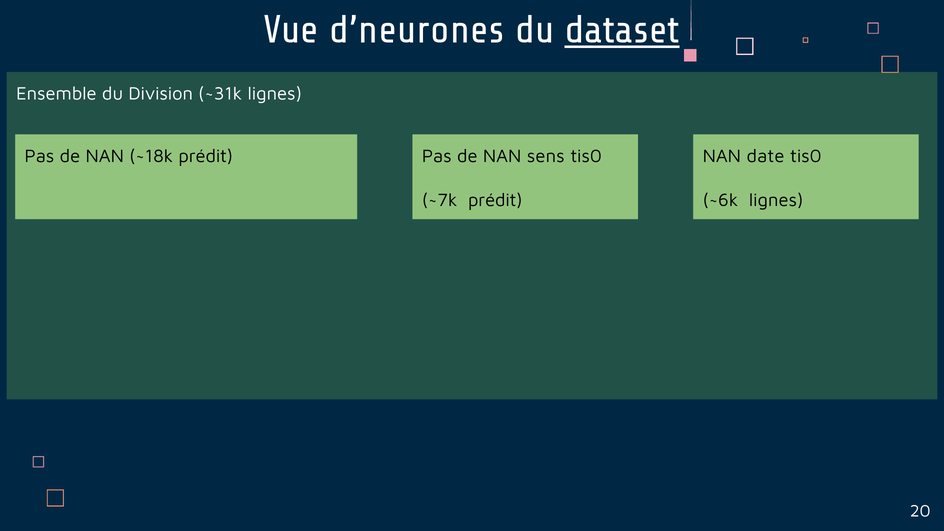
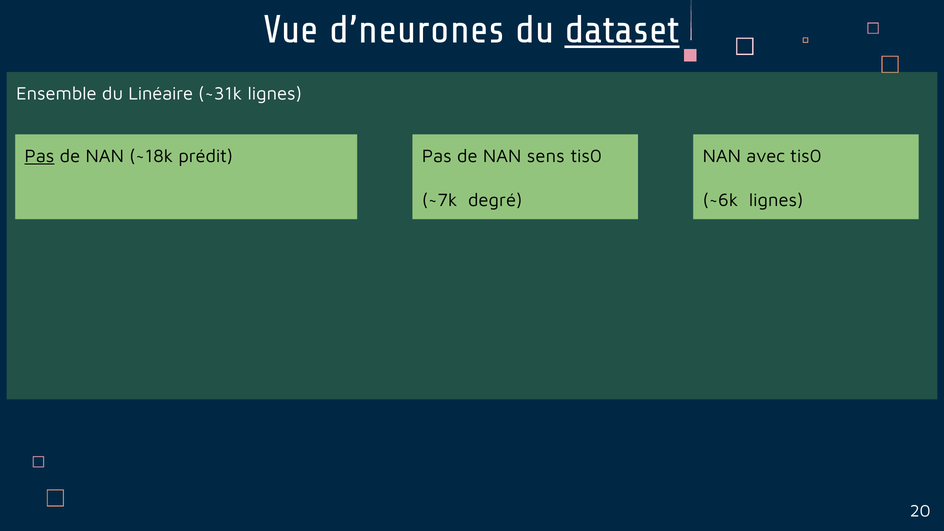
Division: Division -> Linéaire (161, 94)
Pas underline: none -> present (39, 156)
date: date -> avec (766, 156)
~7k prédit: prédit -> degré (495, 200)
